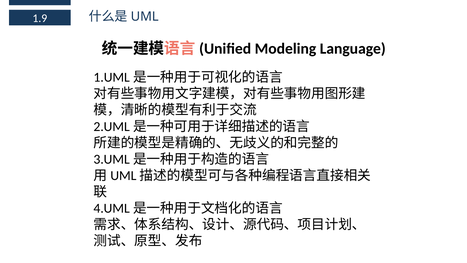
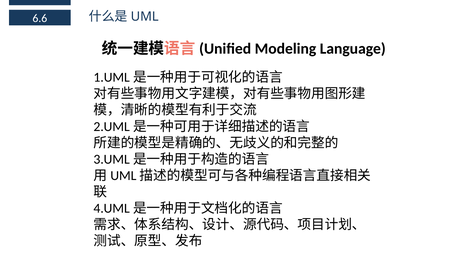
1.9: 1.9 -> 6.6 (40, 18)
